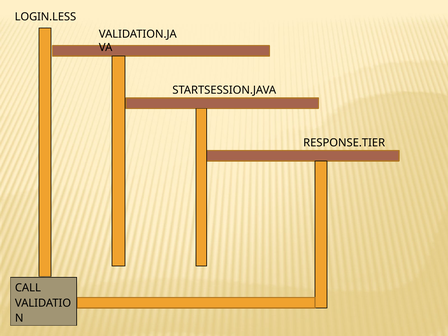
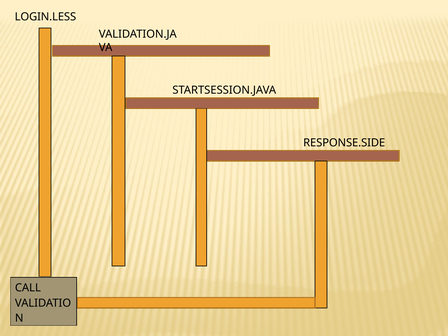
RESPONSE.TIER: RESPONSE.TIER -> RESPONSE.SIDE (344, 143)
